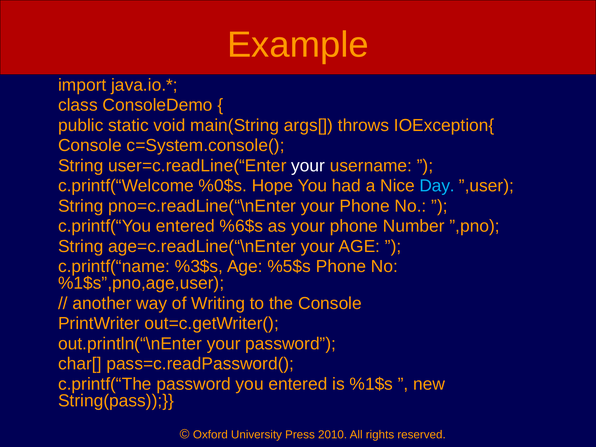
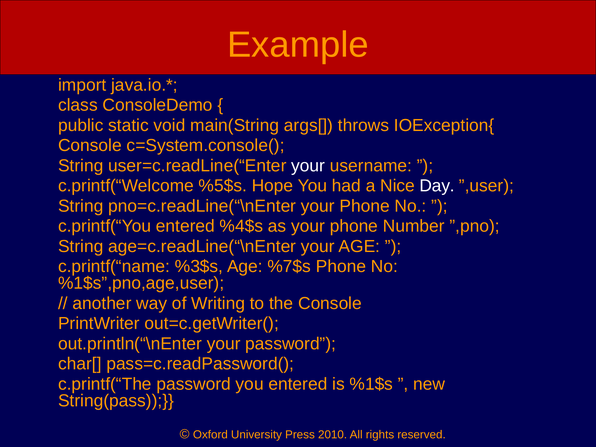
%0$s: %0$s -> %5$s (223, 186)
Day colour: light blue -> white (437, 186)
%6$s: %6$s -> %4$s (241, 226)
%5$s: %5$s -> %7$s (289, 266)
